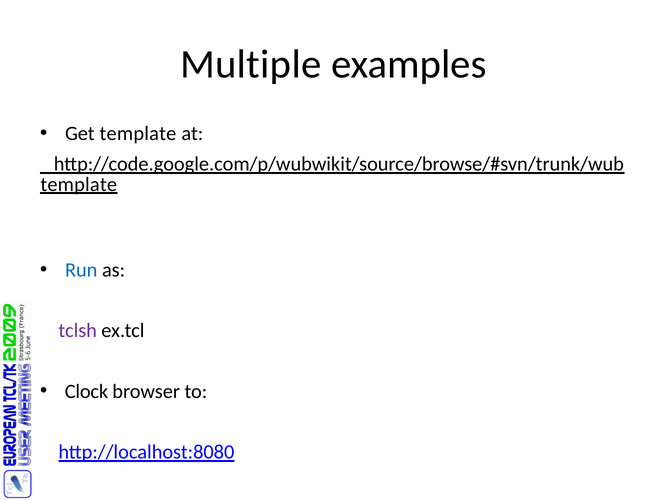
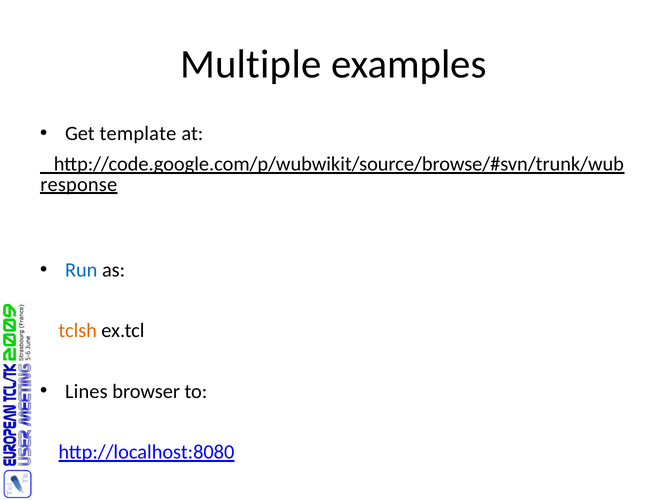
template: template -> response (79, 184)
tclsh colour: purple -> orange (78, 331)
Clock: Clock -> Lines (86, 392)
